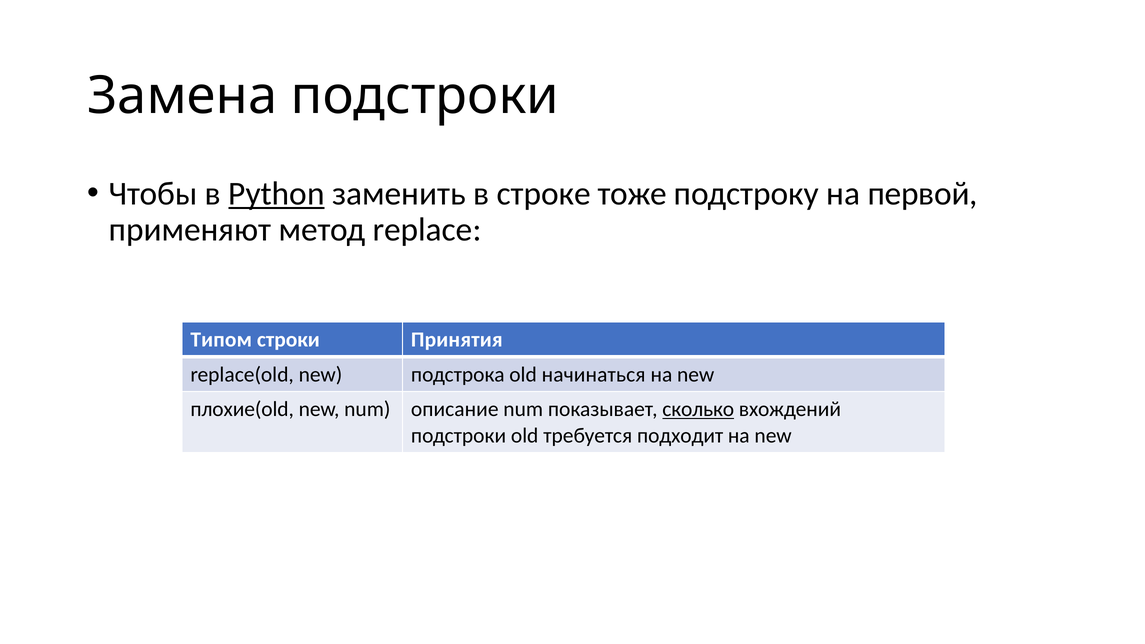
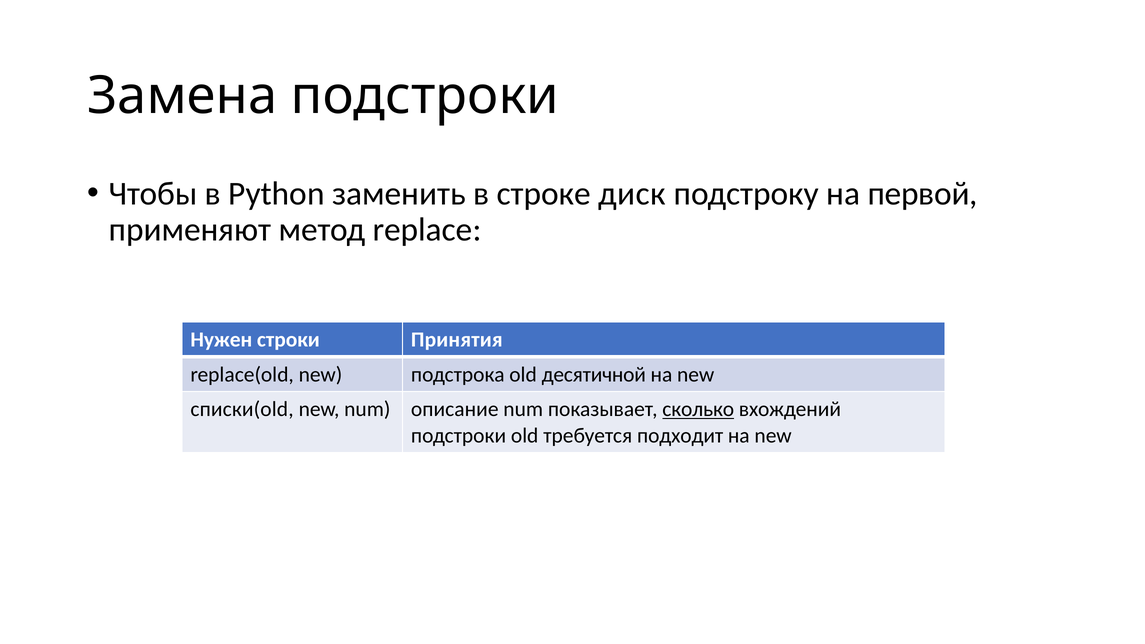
Python underline: present -> none (277, 194)
тоже: тоже -> диск (632, 194)
Типом: Типом -> Нужен (221, 340)
начинаться: начинаться -> десятичной (594, 375)
плохие(old: плохие(old -> списки(old (242, 409)
